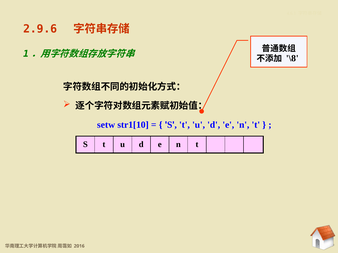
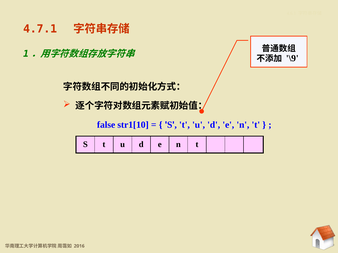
2.9.6: 2.9.6 -> 4.7.1 (40, 29)
\8: \8 -> \9 (292, 58)
setw: setw -> false (106, 125)
